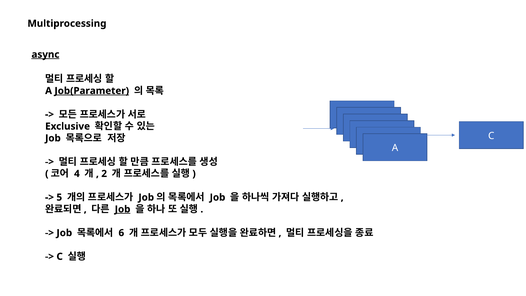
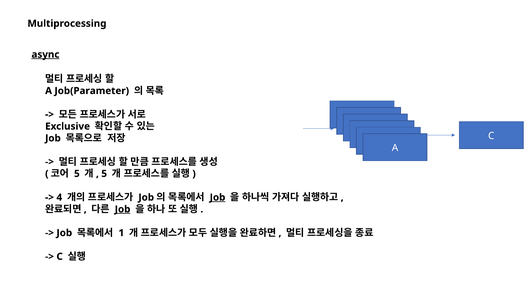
Job(Parameter underline: present -> none (92, 91)
4: 4 -> 5 (77, 174)
2: 2 -> 5 (104, 174)
5: 5 -> 4 (59, 197)
Job underline: none -> present (218, 197)
6: 6 -> 1 (121, 233)
